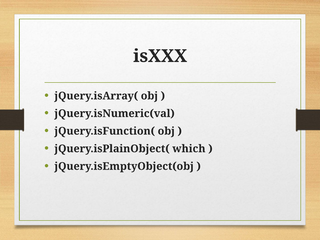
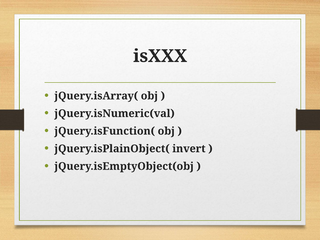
which: which -> invert (189, 149)
